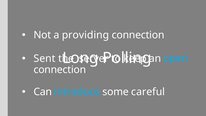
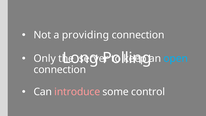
Sent: Sent -> Only (45, 58)
introduce colour: light blue -> pink (77, 92)
careful: careful -> control (148, 92)
